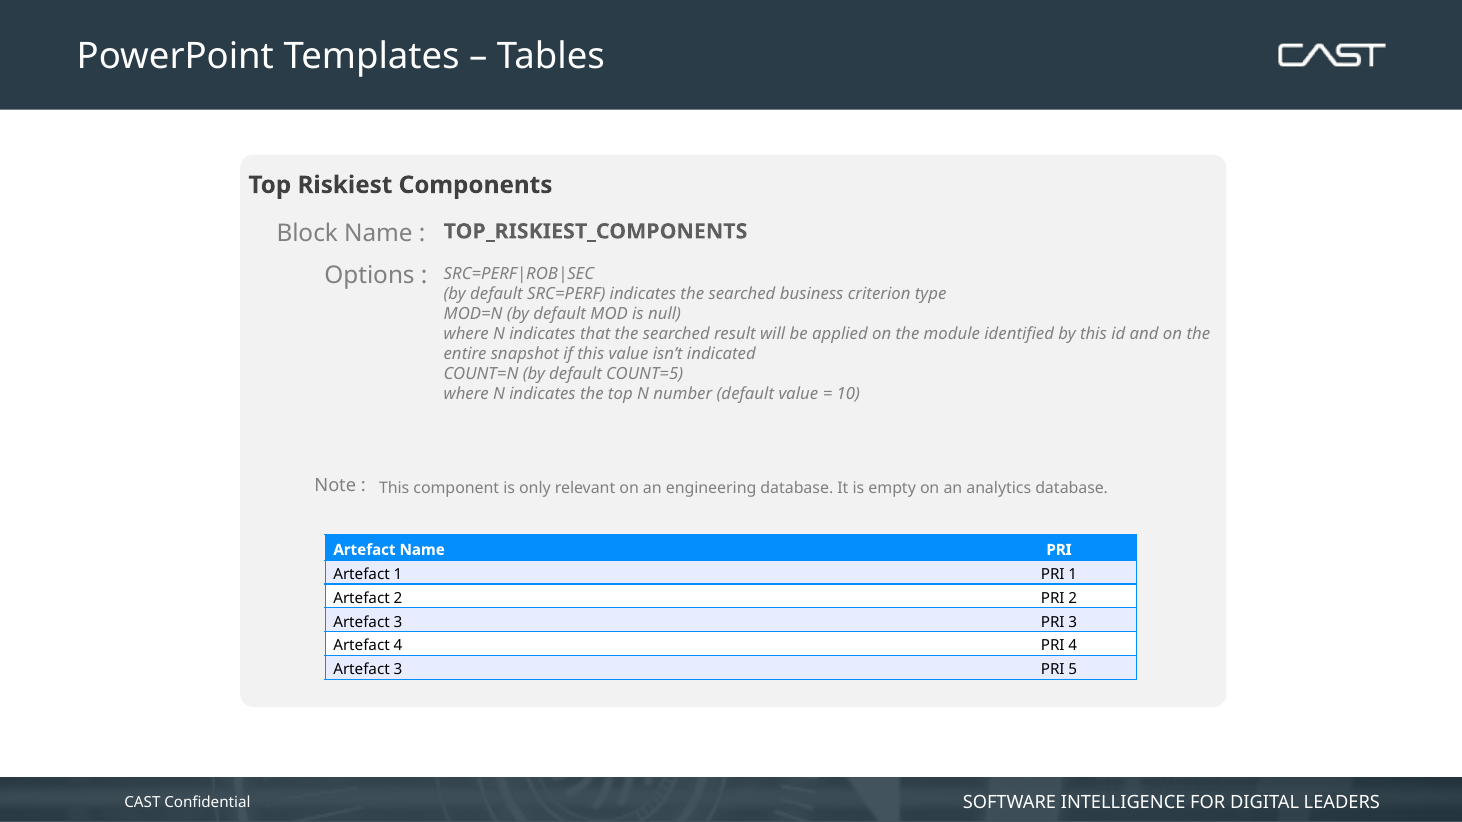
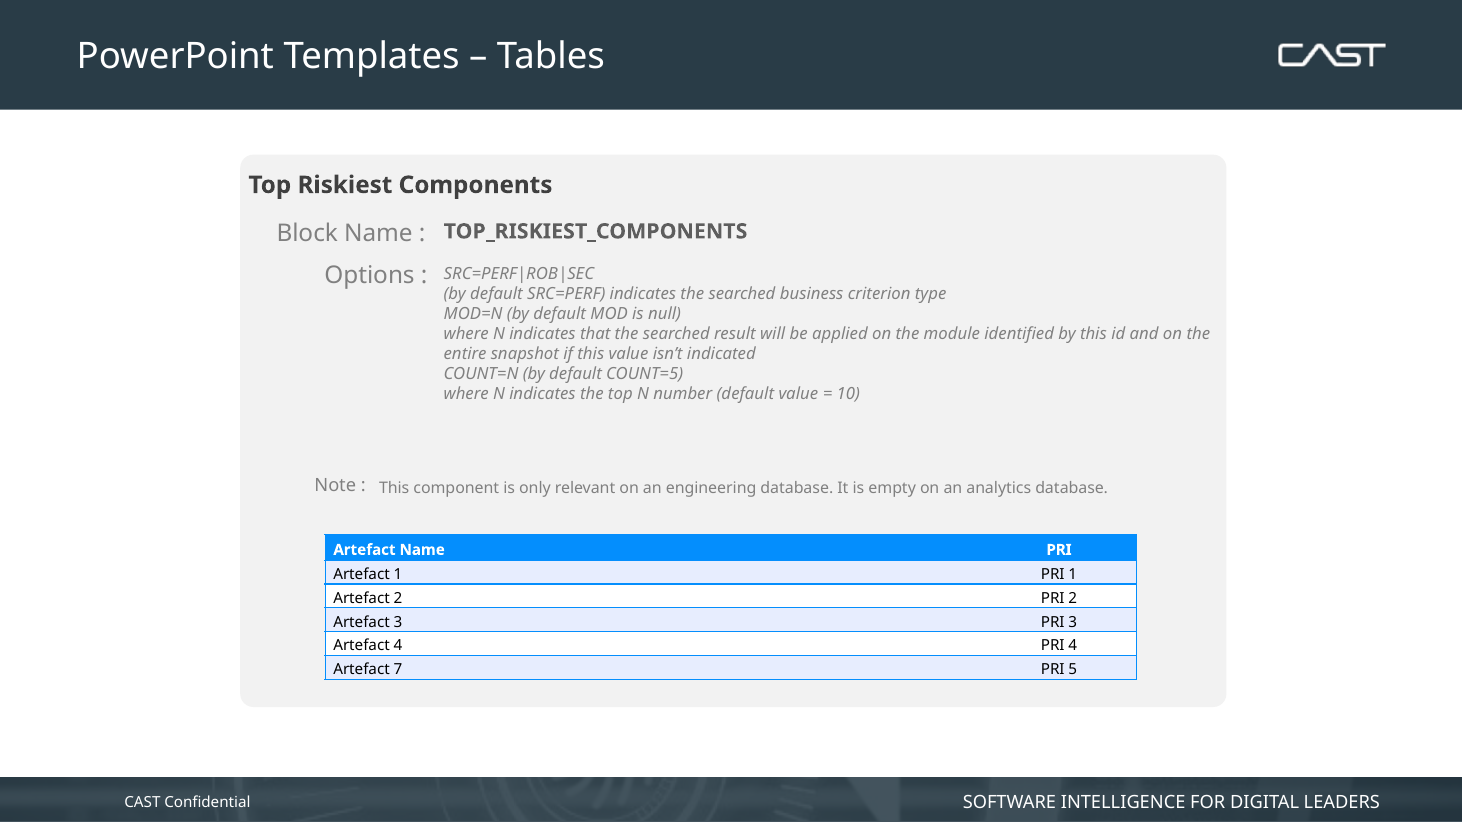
3: 3 -> 7 (398, 670)
